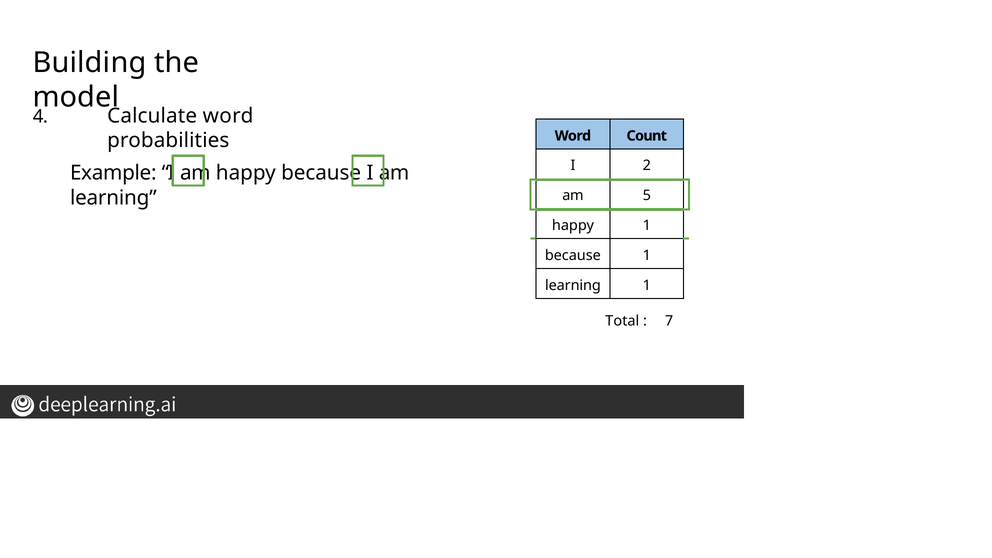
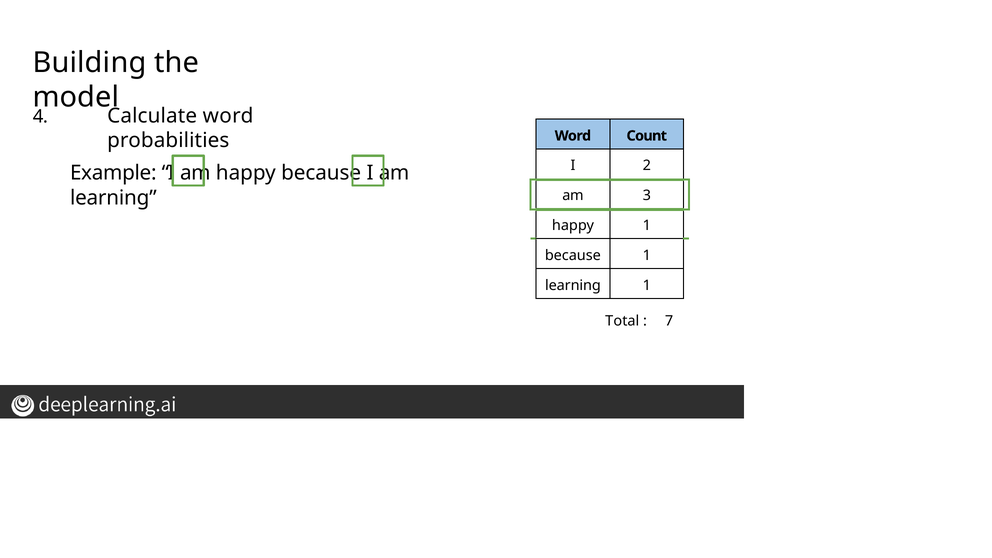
5: 5 -> 3 (647, 196)
